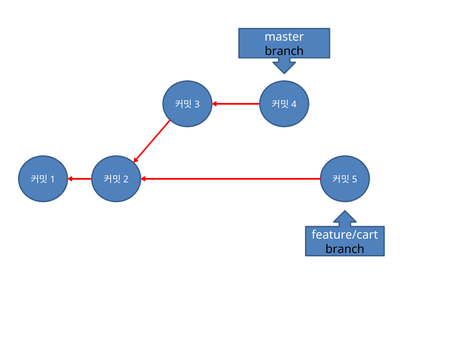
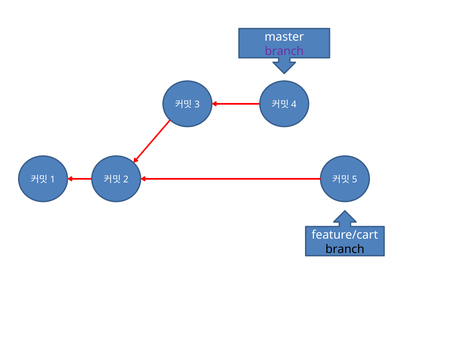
branch colour: black -> purple (284, 51)
